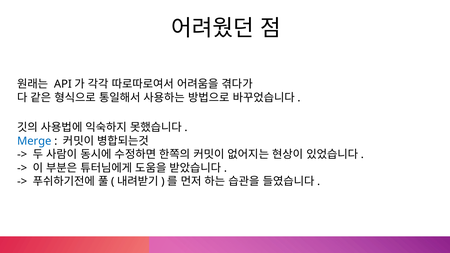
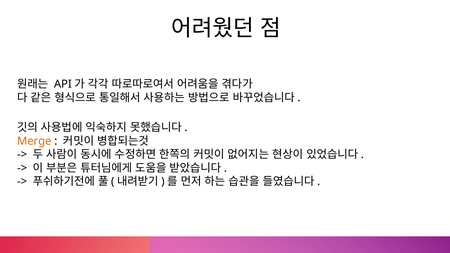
Merge colour: blue -> orange (34, 141)
